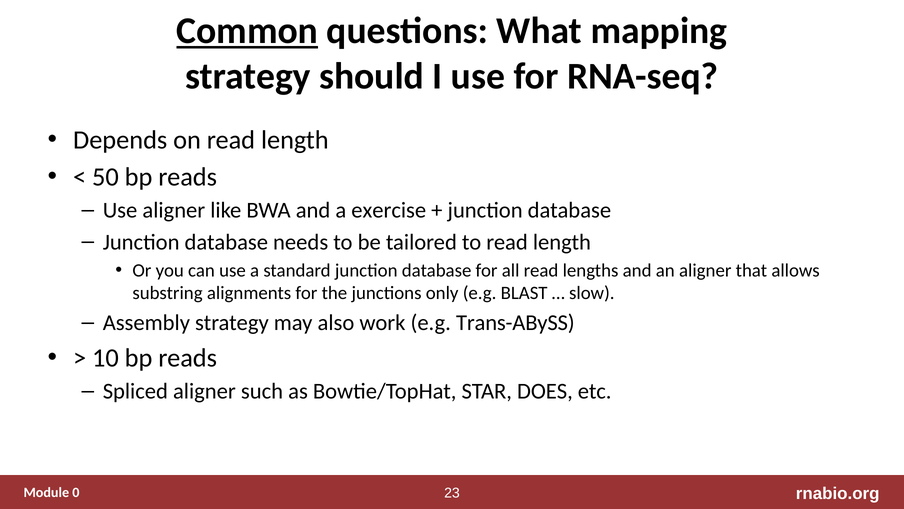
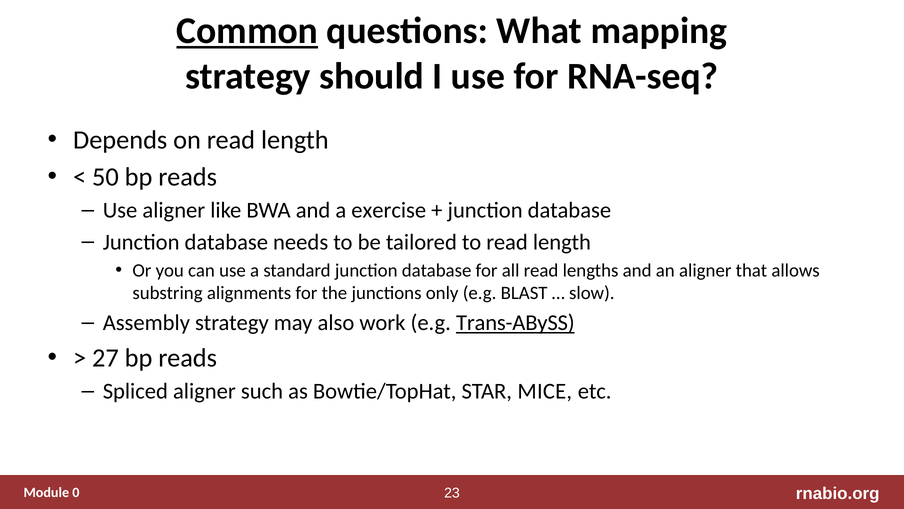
Trans-ABySS underline: none -> present (515, 323)
10: 10 -> 27 (105, 357)
DOES: DOES -> MICE (545, 391)
